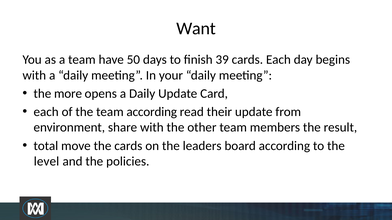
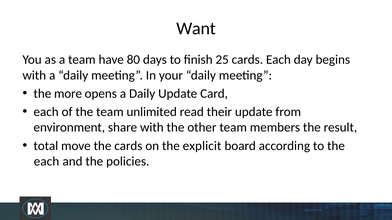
50: 50 -> 80 (133, 60)
39: 39 -> 25 (222, 60)
team according: according -> unlimited (152, 112)
leaders: leaders -> explicit (202, 146)
level: level -> each (46, 162)
